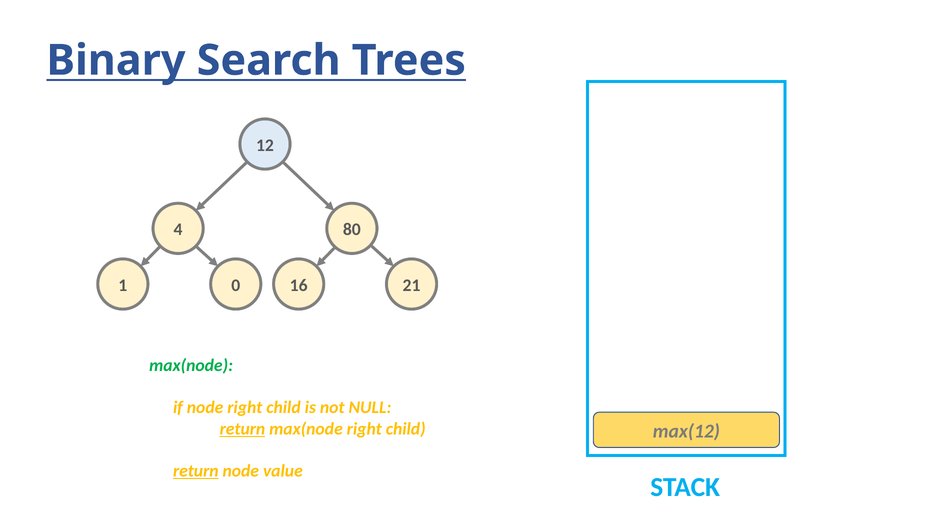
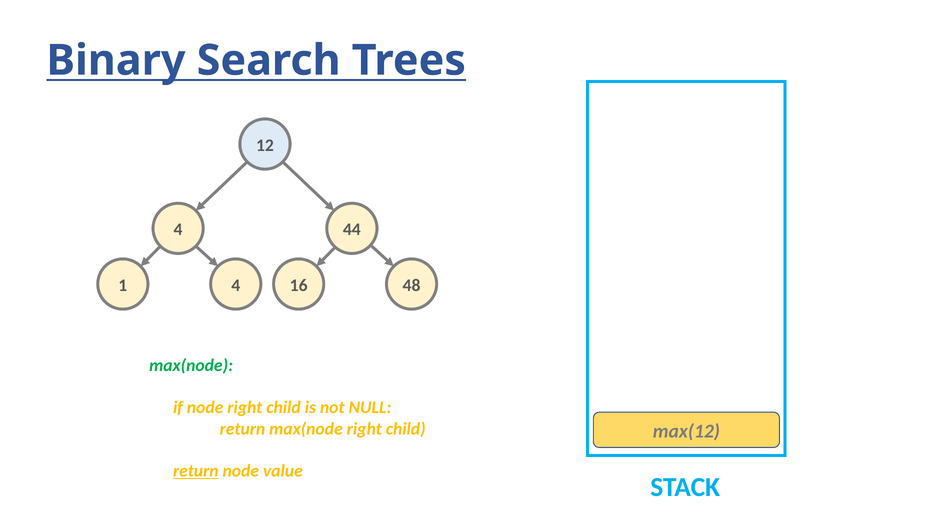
80: 80 -> 44 (352, 229)
1 0: 0 -> 4 (236, 285)
21: 21 -> 48 (412, 285)
return underline: present -> none (242, 429)
